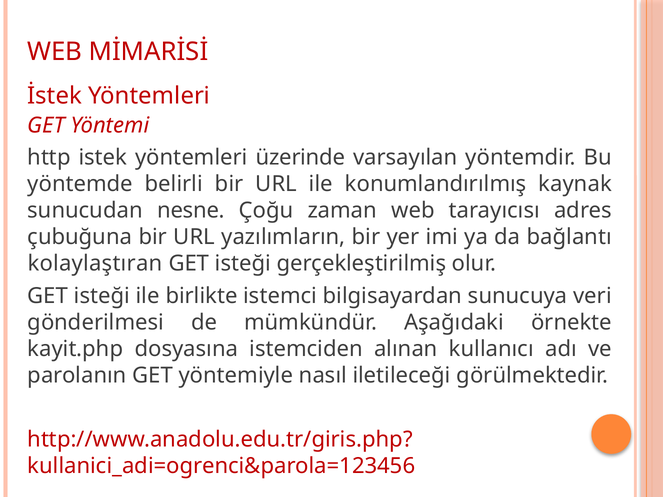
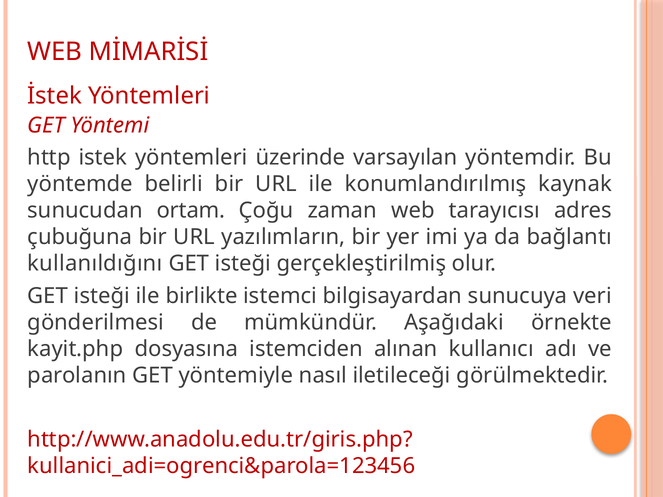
nesne: nesne -> ortam (191, 211)
kolaylaştıran: kolaylaştıran -> kullanıldığını (95, 264)
